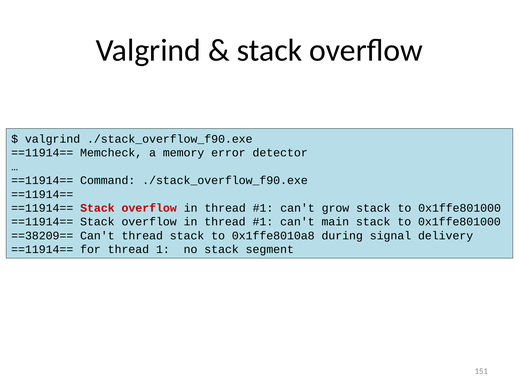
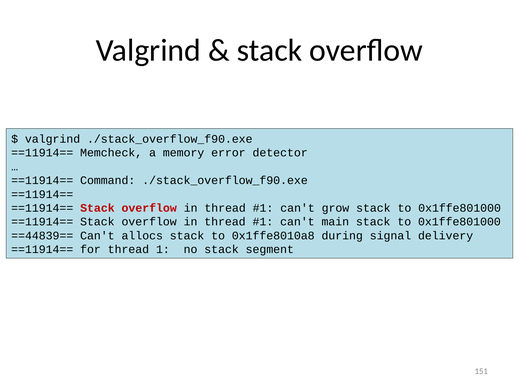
==38209==: ==38209== -> ==44839== (42, 236)
Can't thread: thread -> allocs (142, 236)
